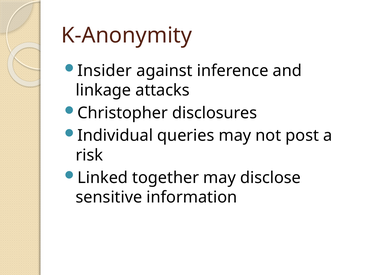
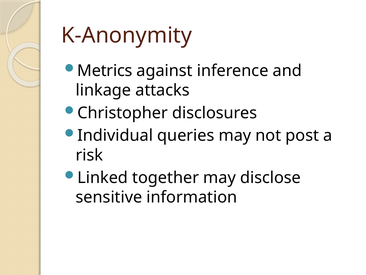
Insider: Insider -> Metrics (105, 71)
